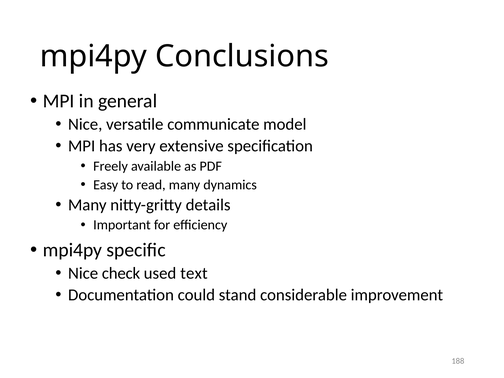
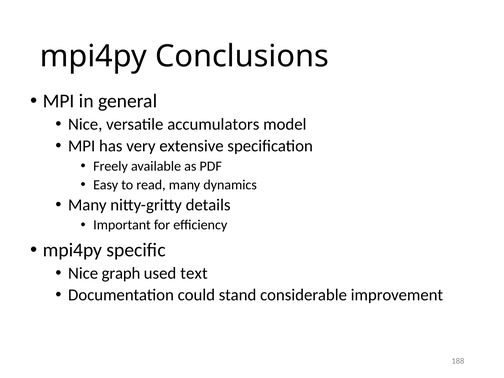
communicate: communicate -> accumulators (213, 124)
check: check -> graph (121, 273)
